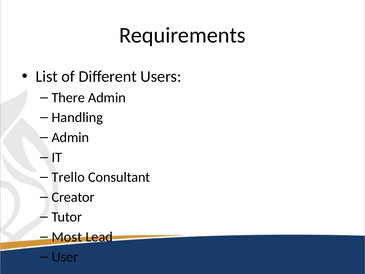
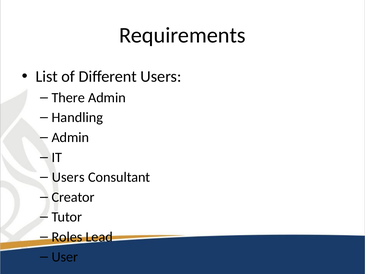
Trello: Trello -> Users (68, 177)
Most: Most -> Roles (67, 237)
